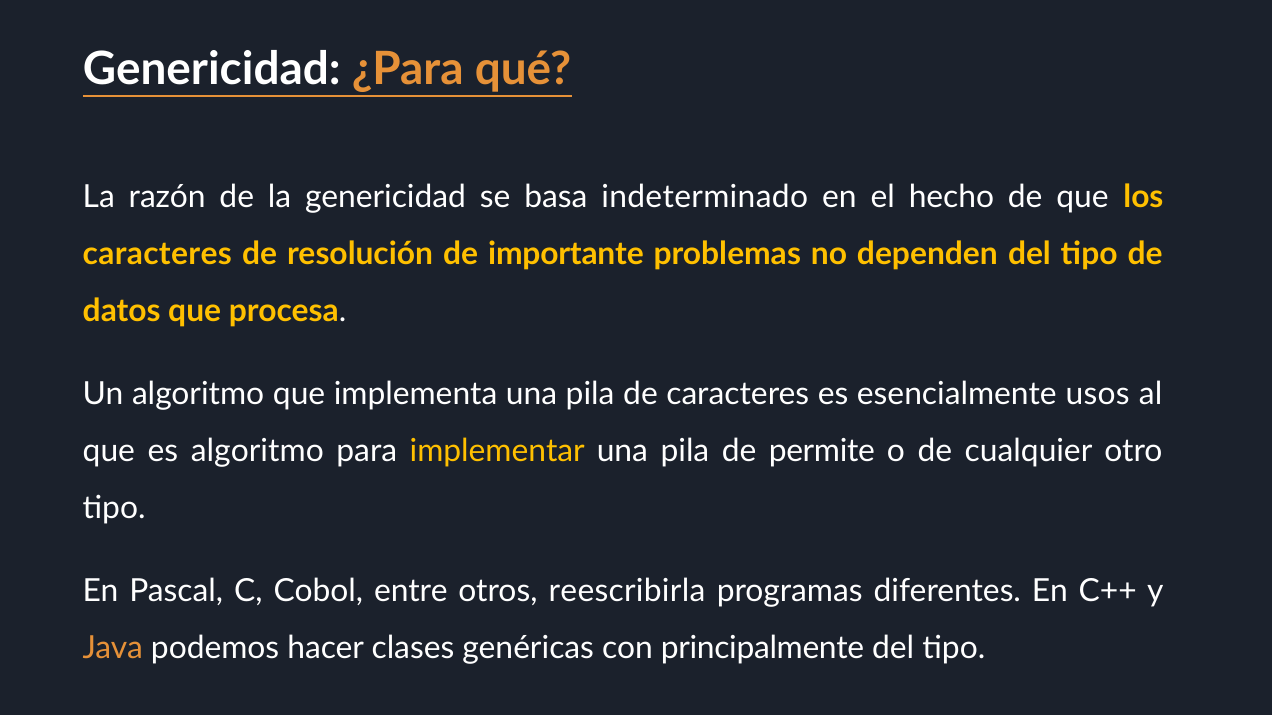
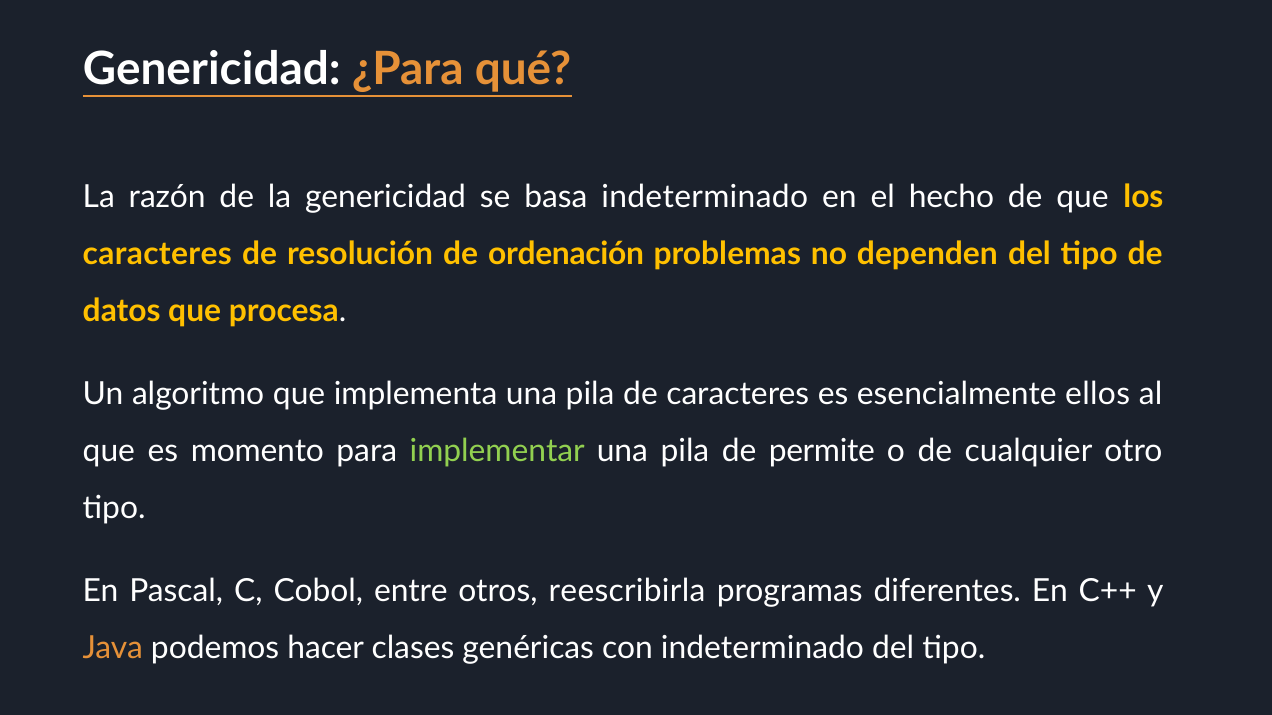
importante: importante -> ordenación (566, 254)
usos: usos -> ellos (1098, 394)
es algoritmo: algoritmo -> momento (257, 451)
implementar colour: yellow -> light green (497, 451)
con principalmente: principalmente -> indeterminado (762, 648)
